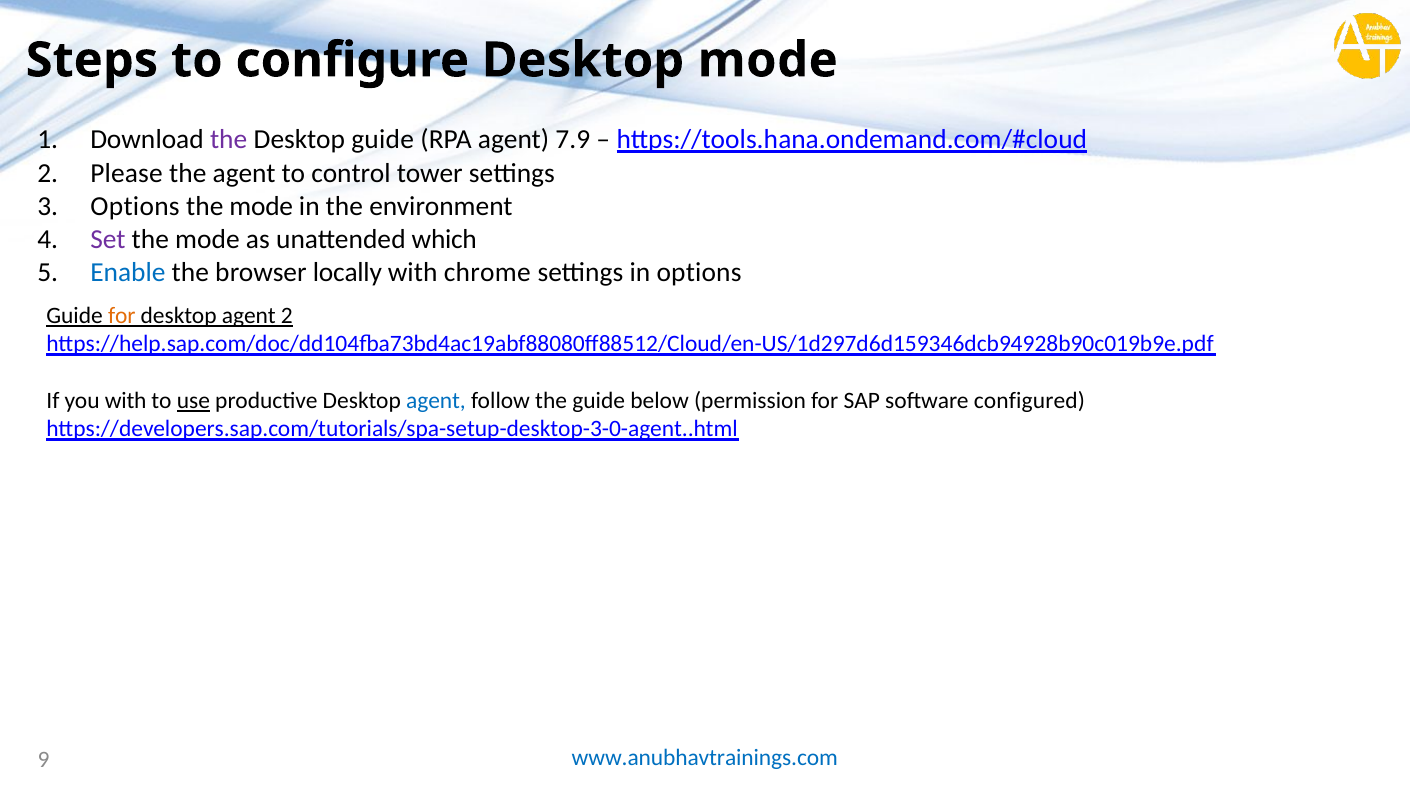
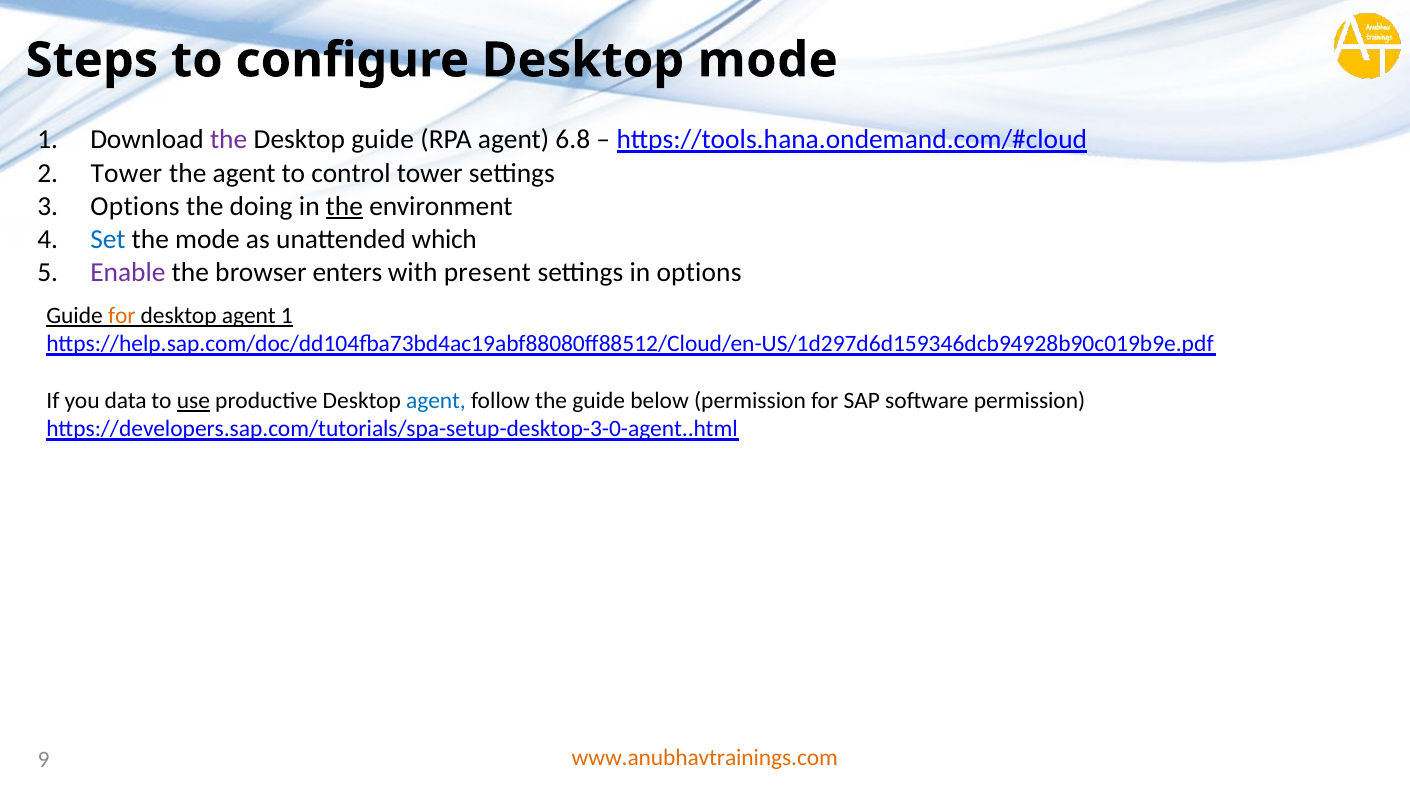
7.9: 7.9 -> 6.8 (573, 140)
Please: Please -> Tower (126, 173)
mode: mode -> doing (261, 206)
the underline: none -> present (344, 206)
Set colour: purple -> blue (108, 239)
Enable colour: blue -> purple (128, 272)
locally: locally -> enters (347, 272)
chrome: chrome -> present (487, 272)
agent 2: 2 -> 1 (287, 316)
you with: with -> data (126, 401)
software configured: configured -> permission (1030, 401)
www.anubhavtrainings.com colour: blue -> orange (705, 758)
